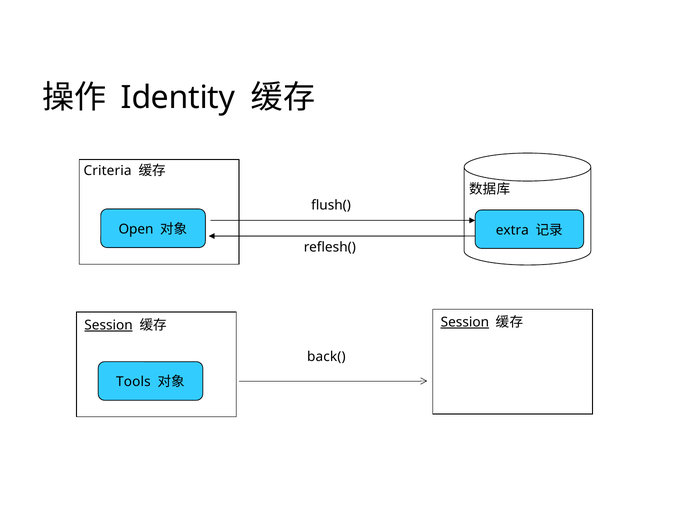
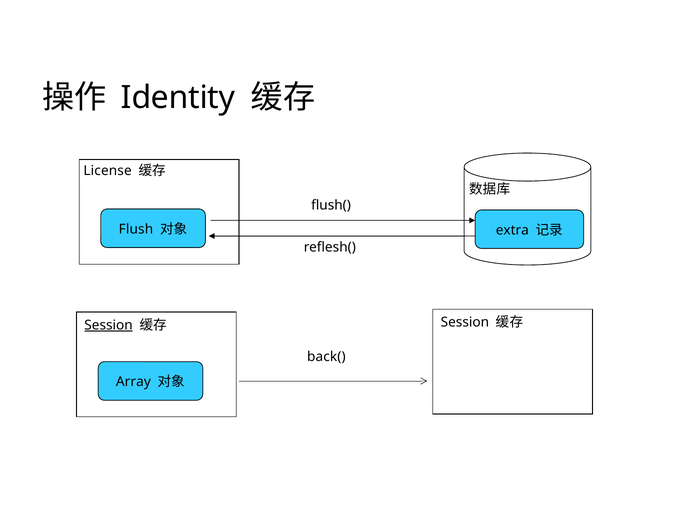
Criteria: Criteria -> License (108, 171)
Open: Open -> Flush (136, 229)
Session underline: present -> none (465, 322)
Tools: Tools -> Array (133, 382)
